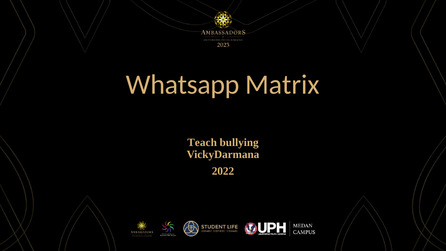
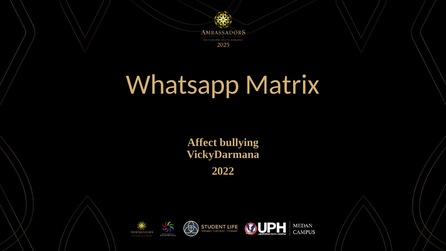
Teach: Teach -> Affect (202, 142)
